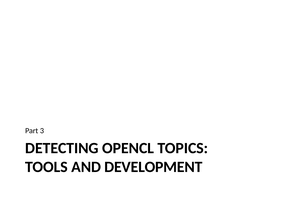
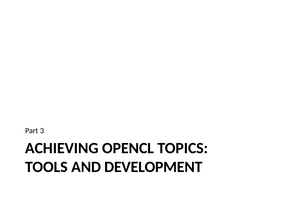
DETECTING: DETECTING -> ACHIEVING (62, 148)
